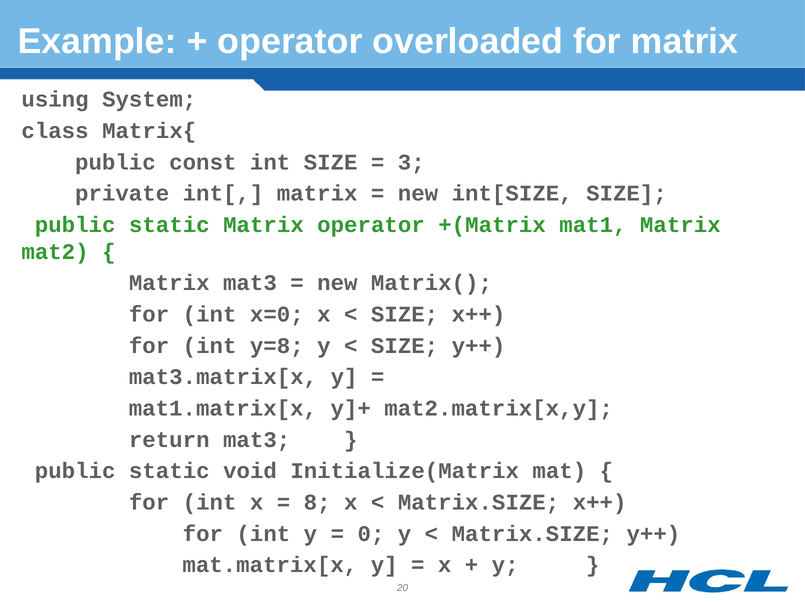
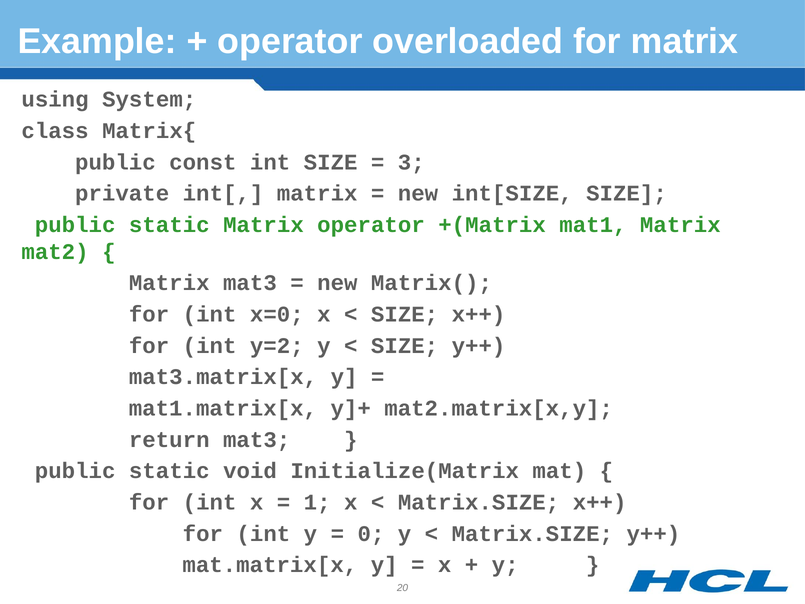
y=8: y=8 -> y=2 (277, 346)
8: 8 -> 1 (317, 502)
